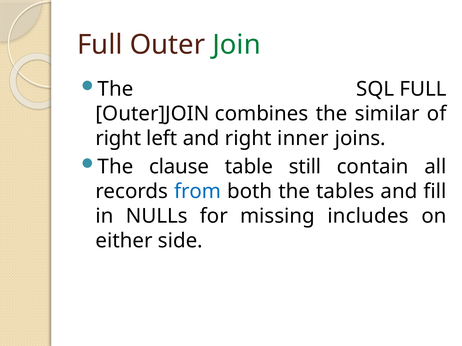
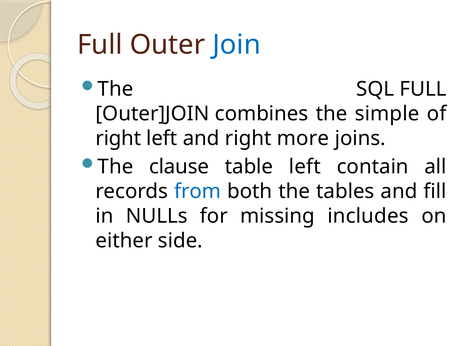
Join colour: green -> blue (237, 45)
similar: similar -> simple (387, 114)
inner: inner -> more (303, 138)
table still: still -> left (305, 167)
